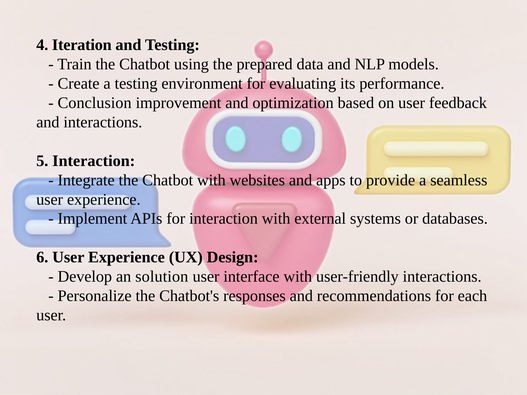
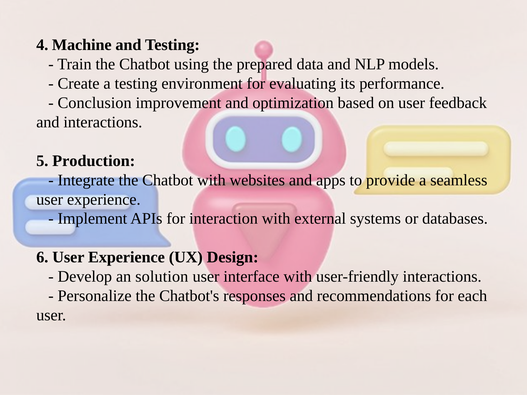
Iteration: Iteration -> Machine (82, 45)
5 Interaction: Interaction -> Production (94, 161)
